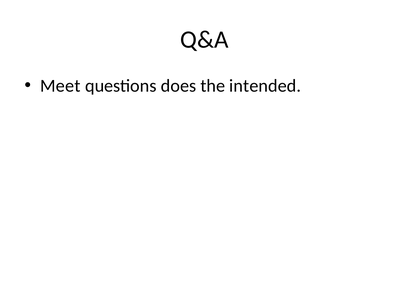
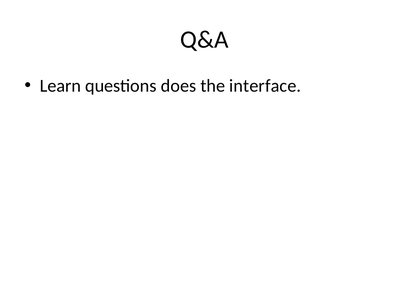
Meet: Meet -> Learn (60, 86)
intended: intended -> interface (265, 86)
